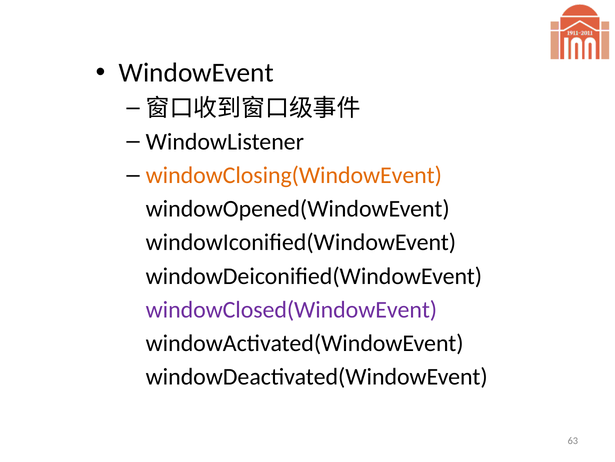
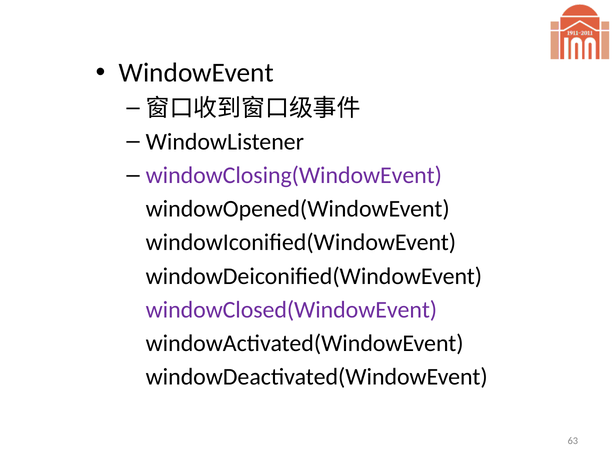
windowClosing(WindowEvent colour: orange -> purple (294, 175)
